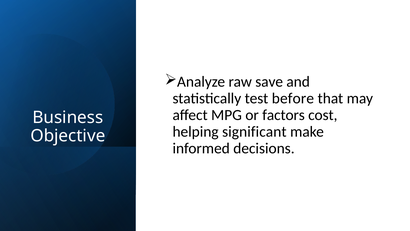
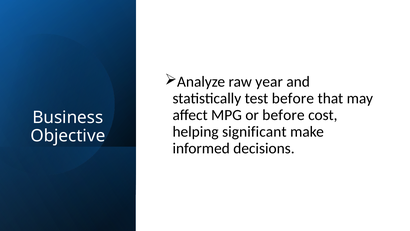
save: save -> year (269, 82)
or factors: factors -> before (283, 115)
